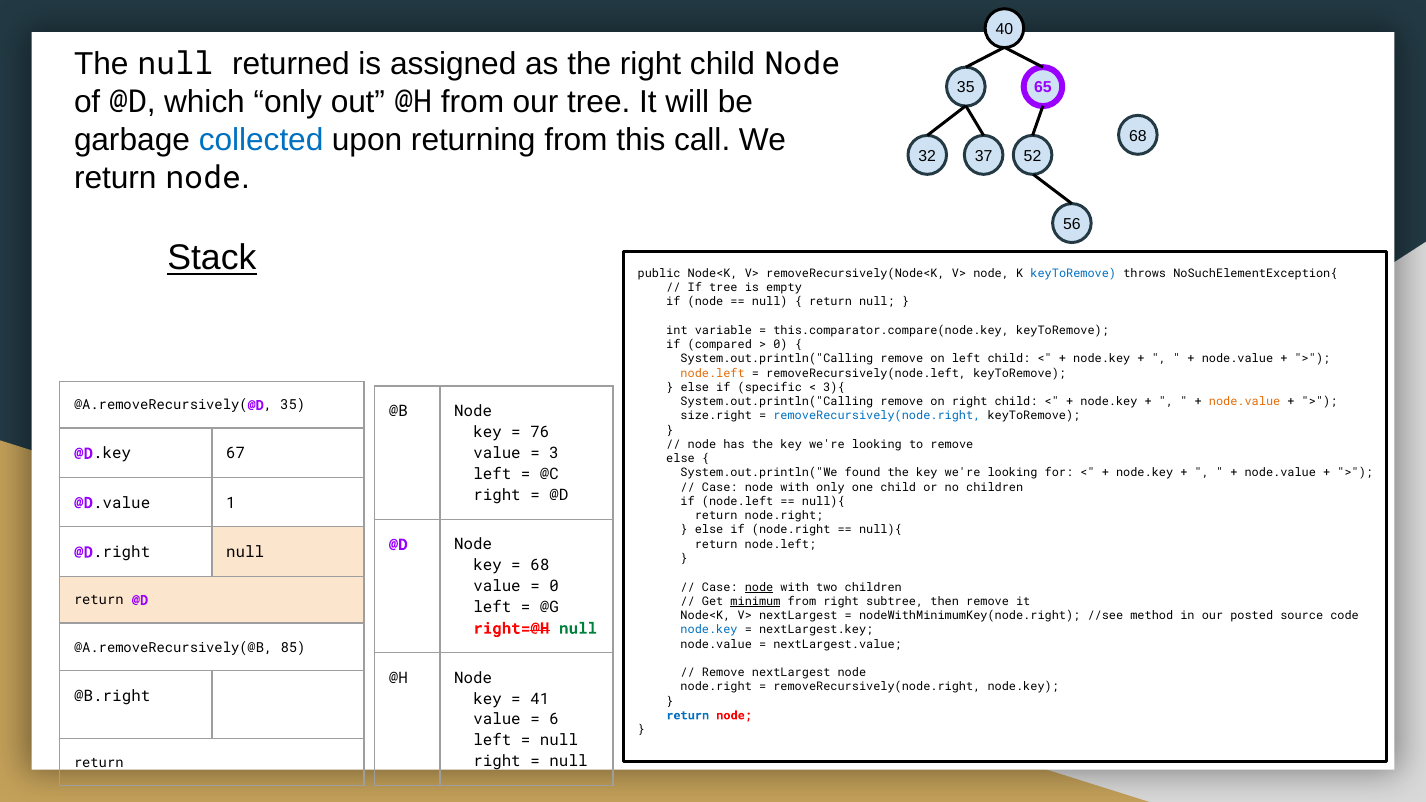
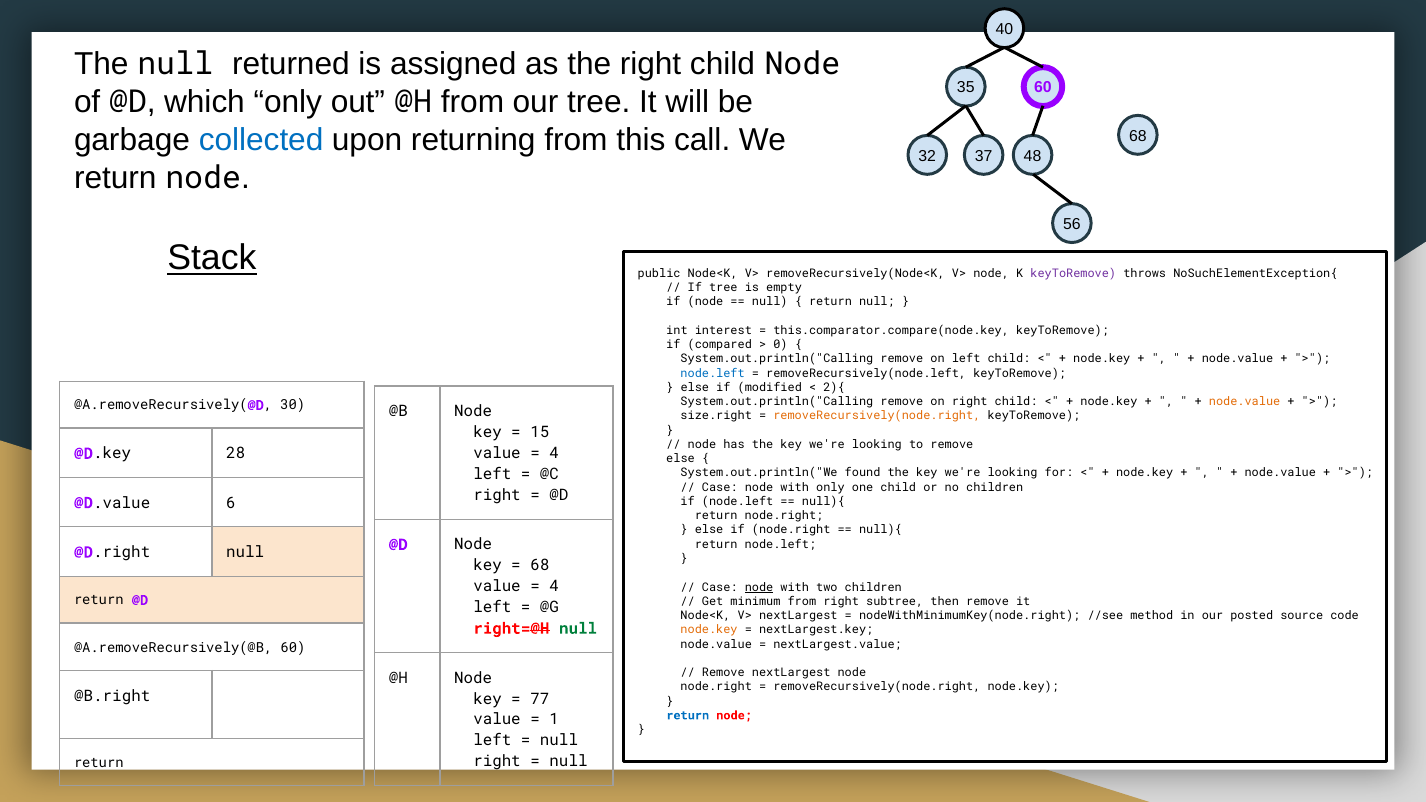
35 65: 65 -> 60 (1043, 88)
52: 52 -> 48 (1033, 156)
keyToRemove colour: blue -> purple (1073, 273)
variable: variable -> interest (723, 331)
node.left colour: orange -> blue (713, 373)
specific: specific -> modified (770, 388)
3){: 3){ -> 2){ (834, 388)
@A.removeRecursively(@D 35: 35 -> 30 (293, 405)
removeRecursively(node.right colour: blue -> orange (877, 416)
76: 76 -> 15 (540, 433)
3: 3 -> 4 (554, 454)
67: 67 -> 28 (236, 454)
1: 1 -> 6 (231, 503)
0: 0 -> 4 (554, 587)
minimum underline: present -> none (755, 601)
node.key colour: blue -> orange (709, 630)
@A.removeRecursively(@B 85: 85 -> 60 (293, 648)
41: 41 -> 77 (540, 699)
6: 6 -> 1 (554, 720)
